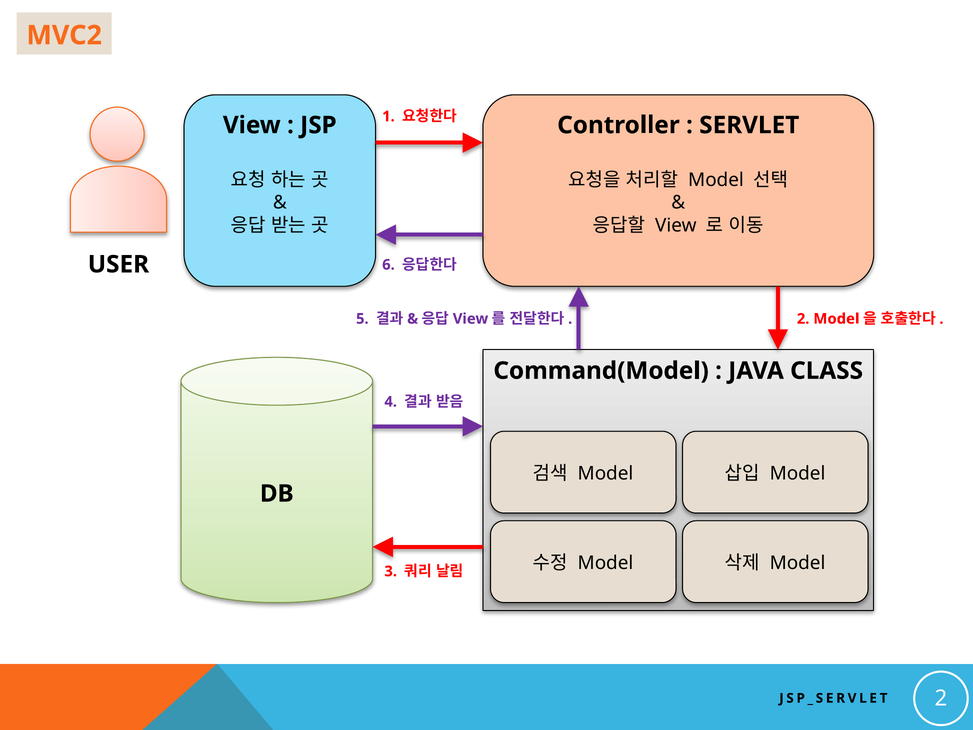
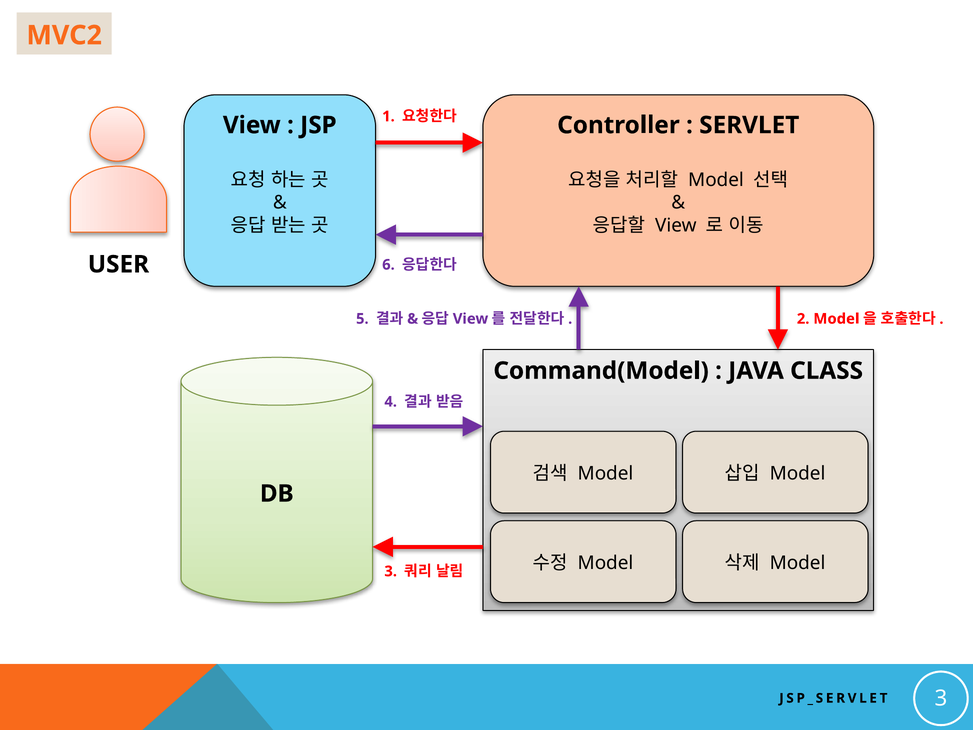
JSP_SERVLET 2: 2 -> 3 (941, 698)
